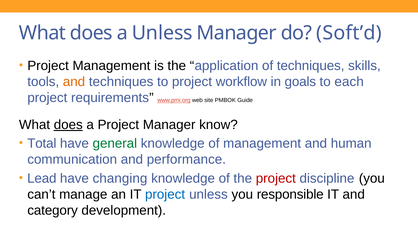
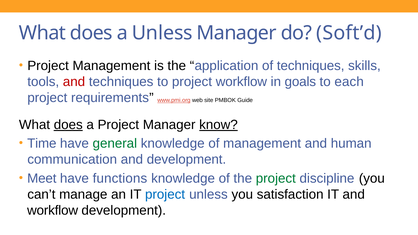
and colour: orange -> red (74, 82)
know underline: none -> present (218, 125)
Total: Total -> Time (42, 144)
and performance: performance -> development (186, 160)
Lead: Lead -> Meet (42, 178)
changing: changing -> functions (120, 178)
project colour: red -> green (276, 178)
responsible: responsible -> satisfaction (290, 194)
category: category -> workflow (53, 210)
